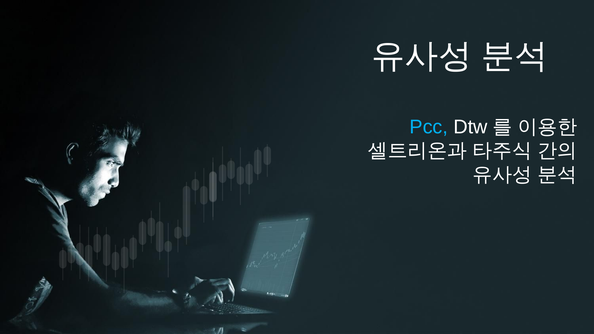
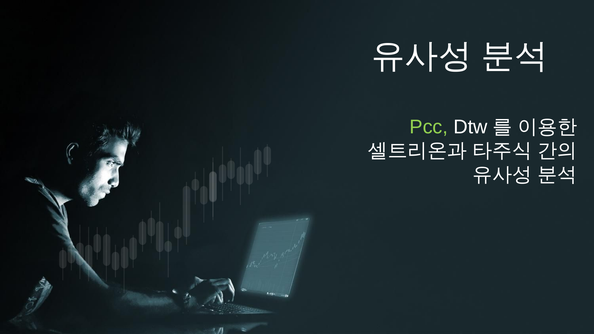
Pcc colour: light blue -> light green (429, 127)
